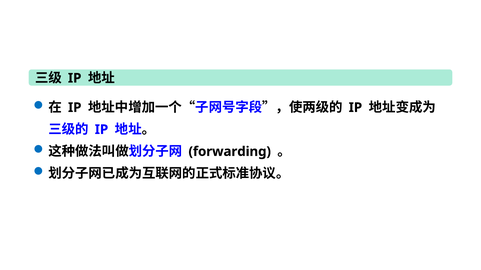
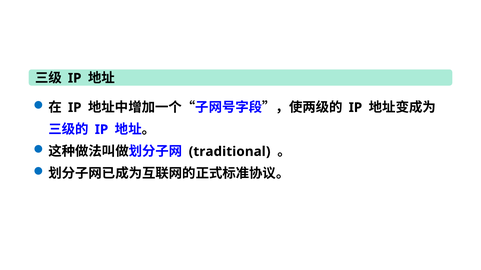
forwarding: forwarding -> traditional (230, 152)
